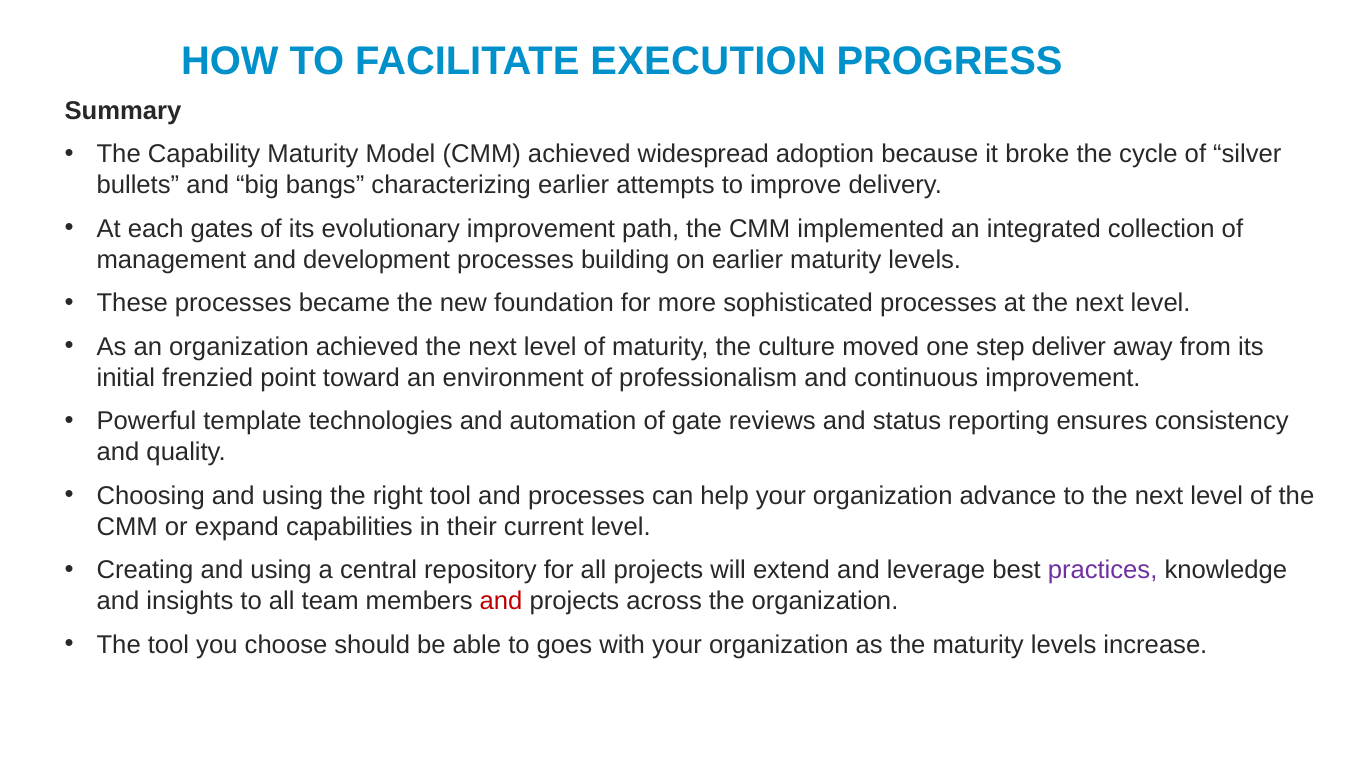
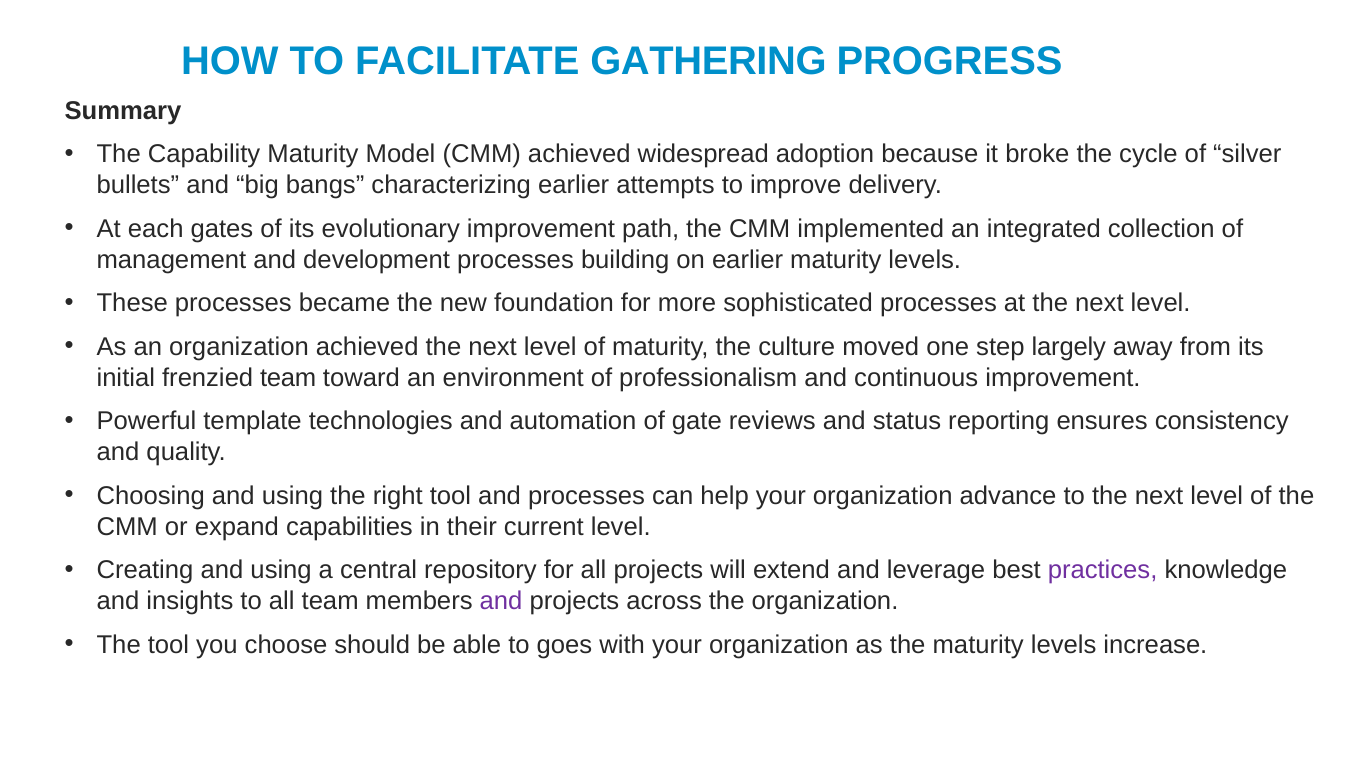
EXECUTION: EXECUTION -> GATHERING (708, 62)
deliver: deliver -> largely (1069, 347)
frenzied point: point -> team (288, 377)
and colour: red -> purple (501, 601)
